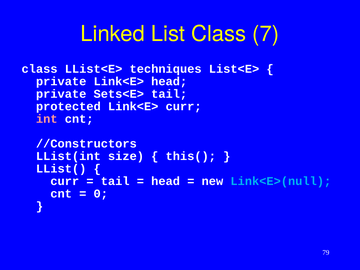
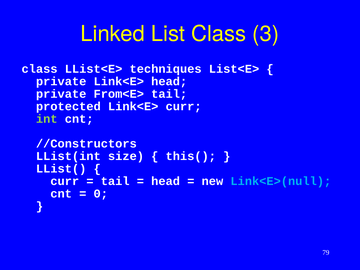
7: 7 -> 3 (266, 34)
Sets<E>: Sets<E> -> From<E> (119, 94)
int colour: pink -> light green (47, 119)
